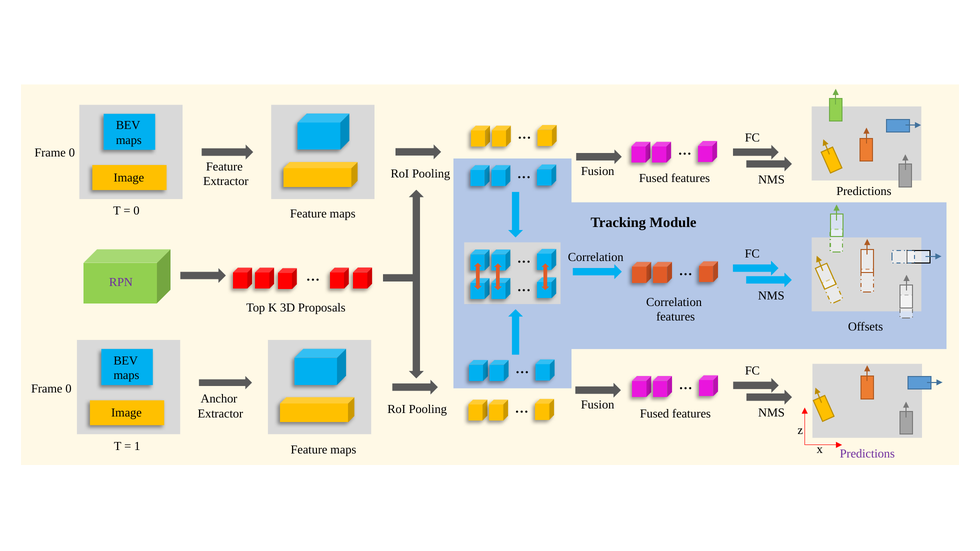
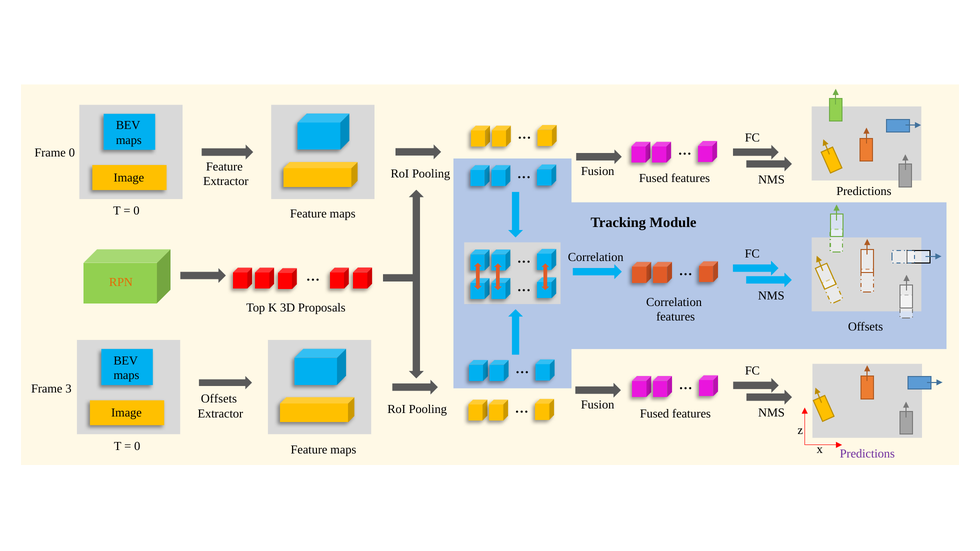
RPN colour: purple -> orange (121, 282)
0: 0 -> 3 (68, 389)
Anchor: Anchor -> Offsets (219, 399)
1: 1 -> 0 (137, 446)
